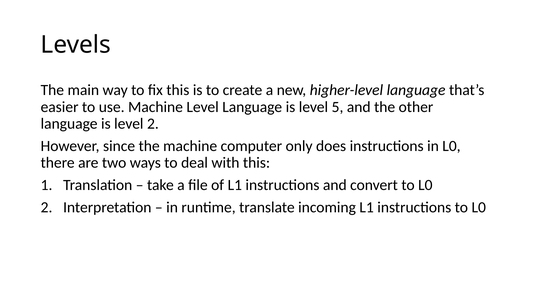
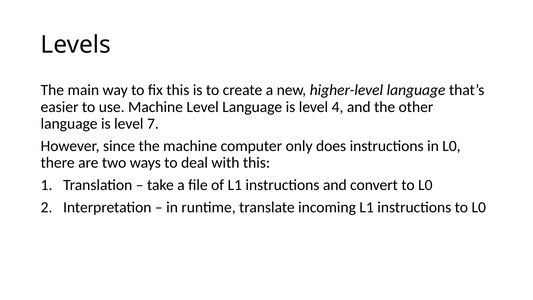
5: 5 -> 4 (337, 107)
level 2: 2 -> 7 (153, 124)
